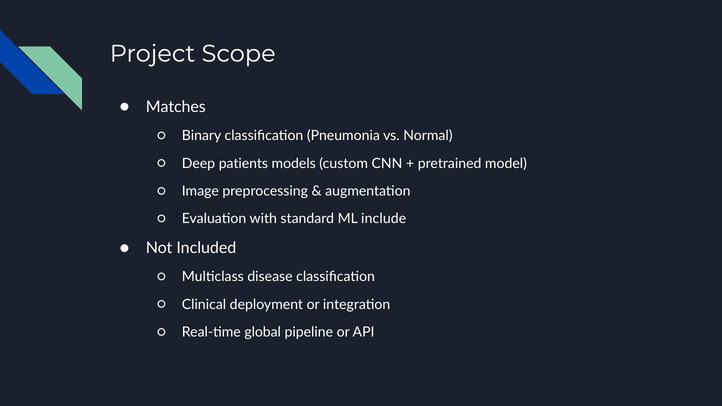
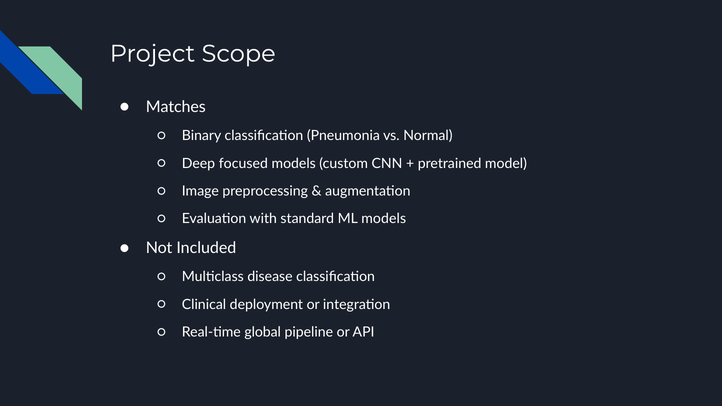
patients: patients -> focused (243, 164)
ML include: include -> models (384, 219)
